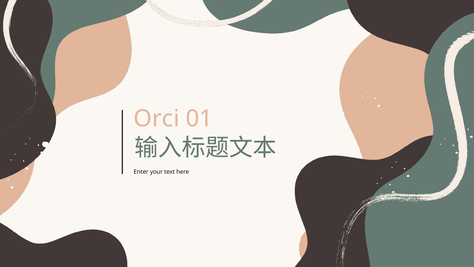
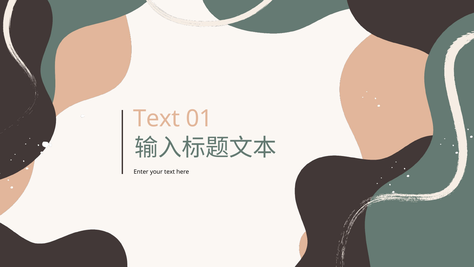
Orci: Orci -> Text (157, 119)
